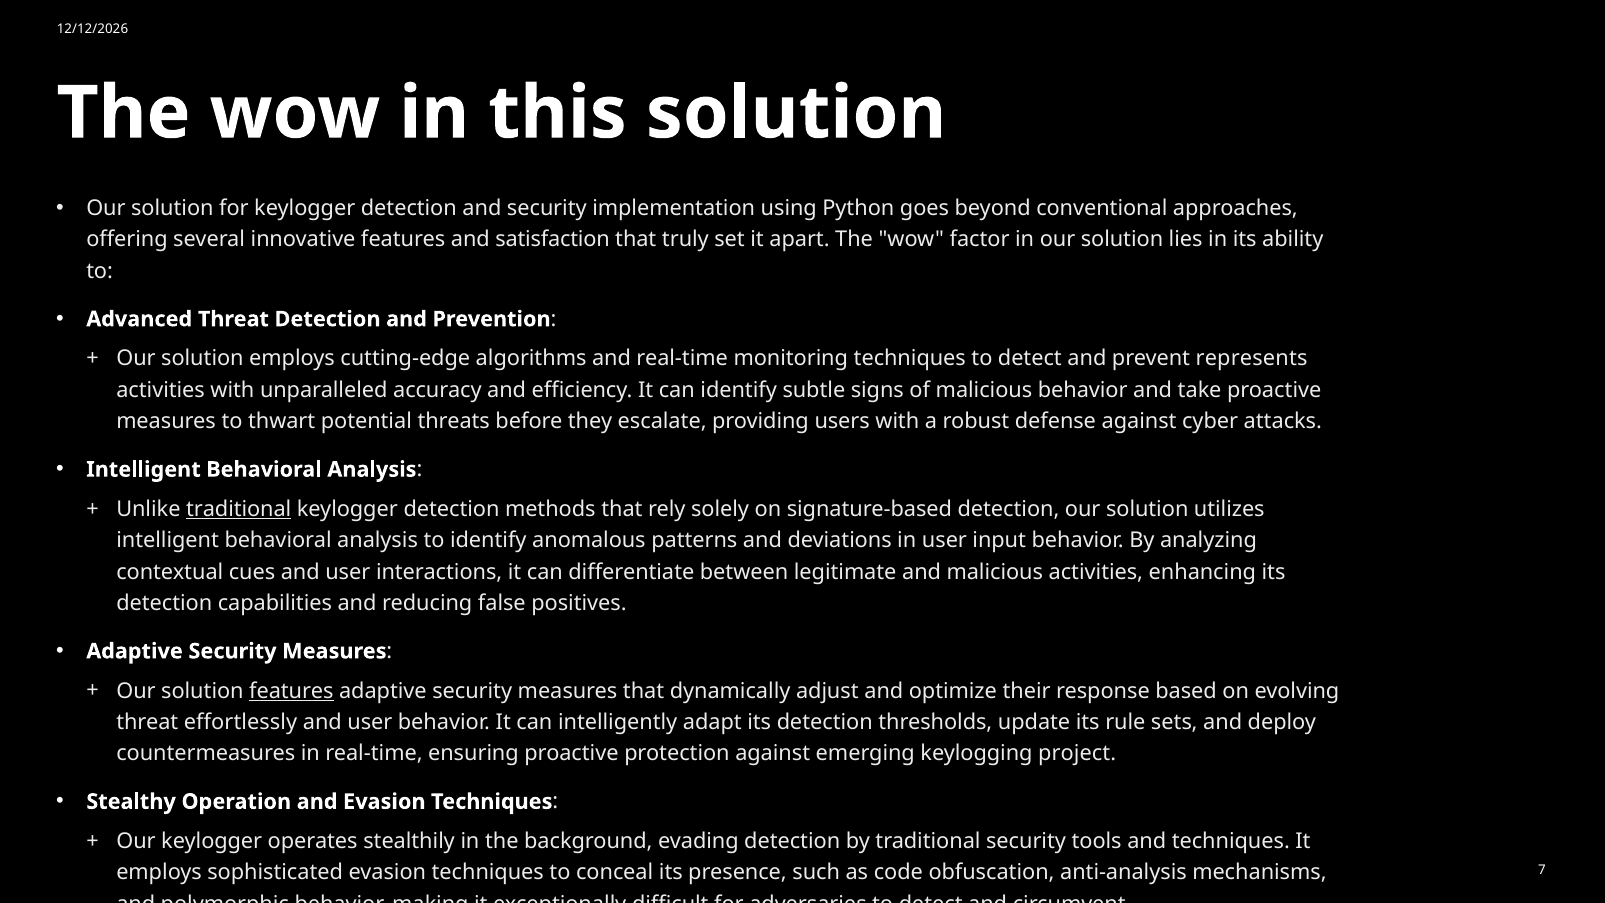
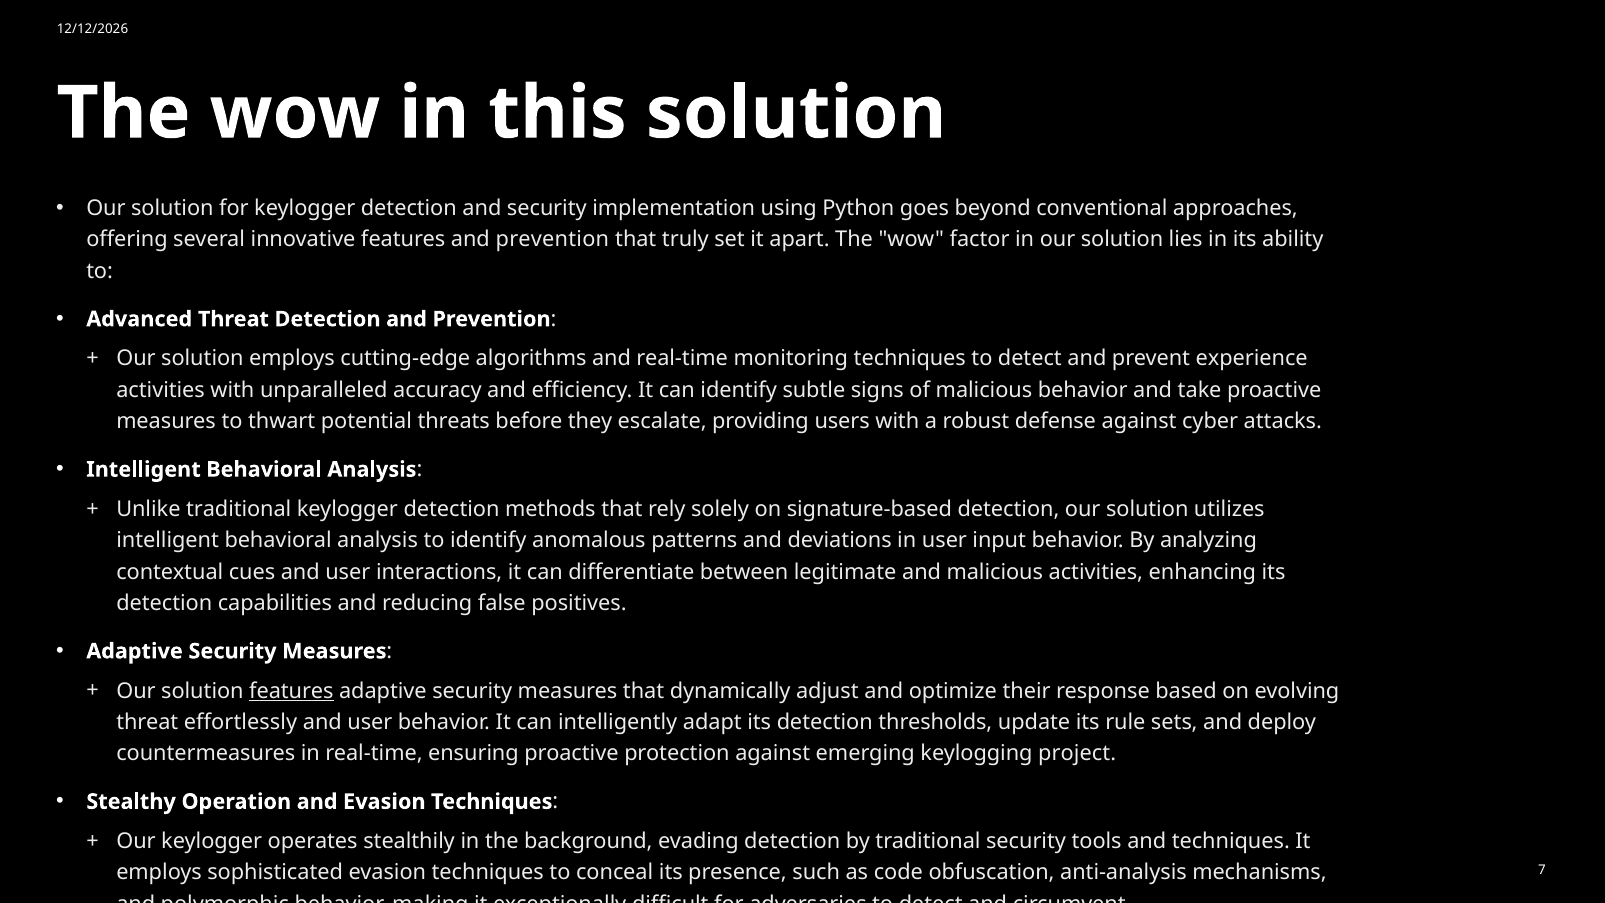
features and satisfaction: satisfaction -> prevention (552, 240)
represents: represents -> experience (1252, 359)
traditional underline: present -> none (239, 509)
